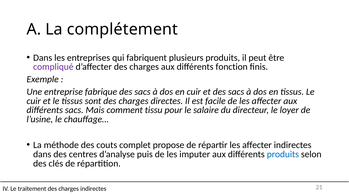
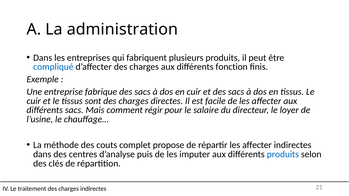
complétement: complétement -> administration (122, 29)
compliqué colour: purple -> blue (53, 67)
tissu: tissu -> régir (154, 110)
